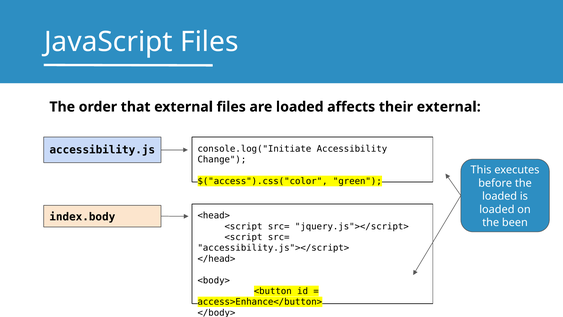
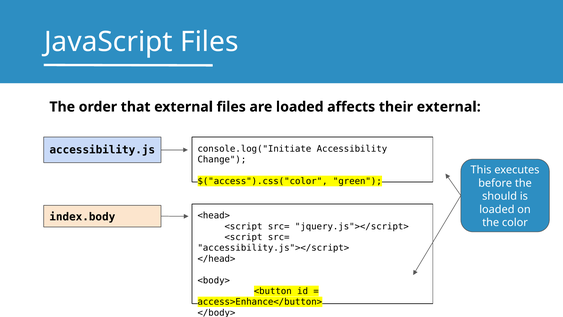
loaded: loaded -> should (500, 196)
been: been -> color (515, 222)
